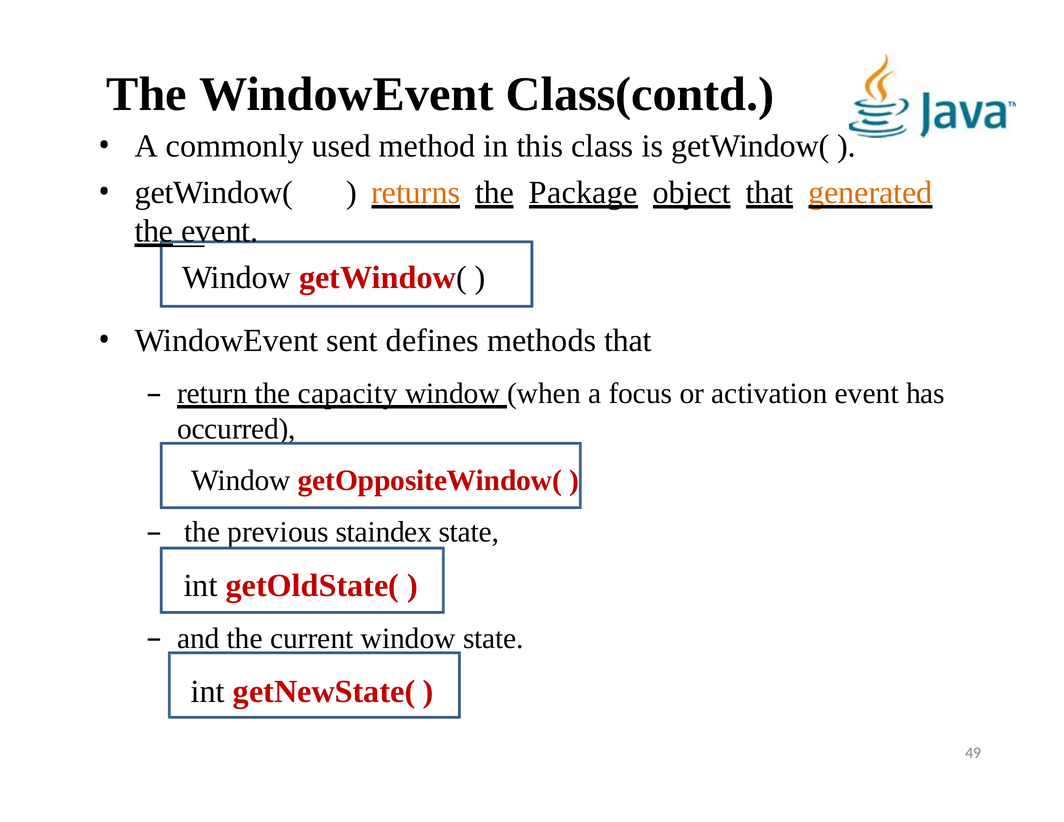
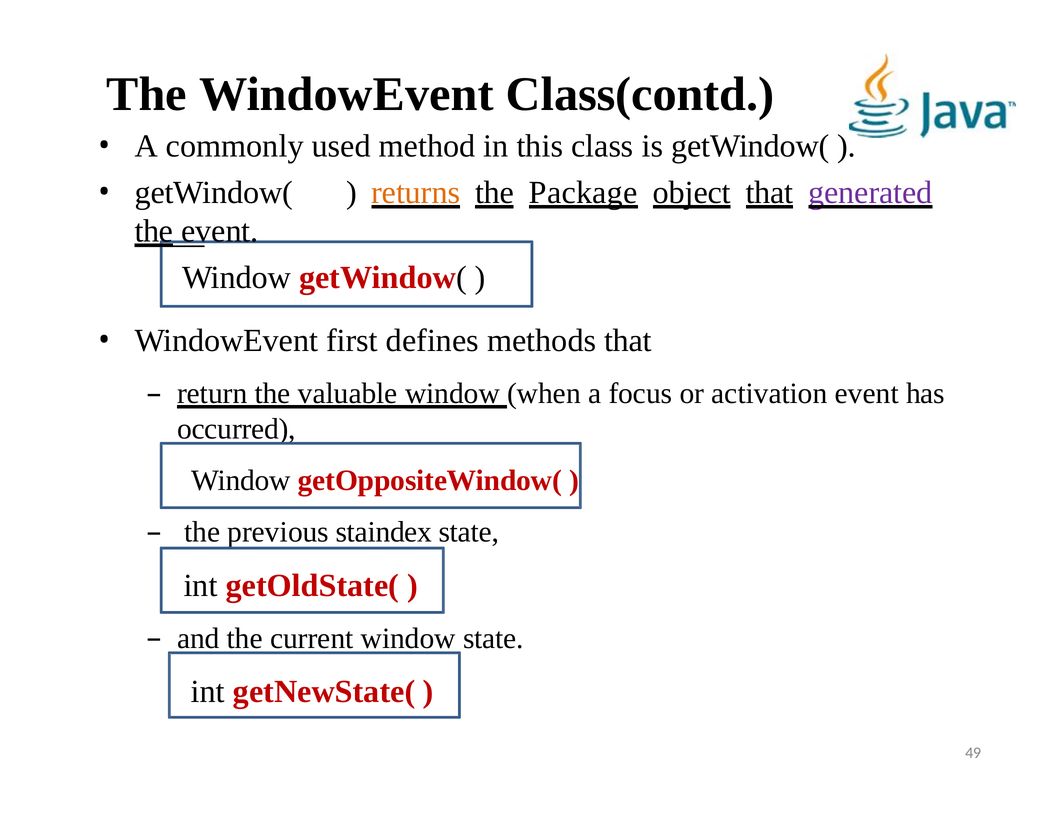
generated colour: orange -> purple (870, 193)
sent: sent -> first (352, 341)
capacity: capacity -> valuable (348, 394)
